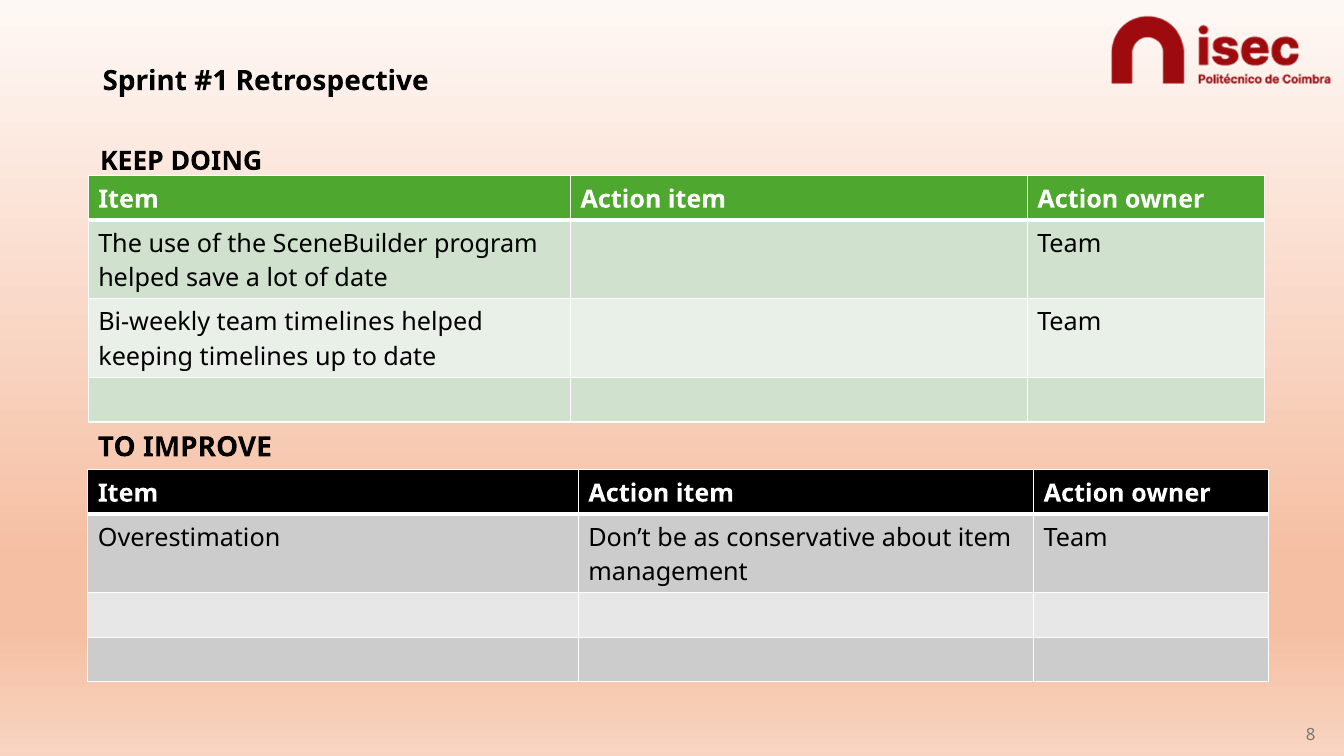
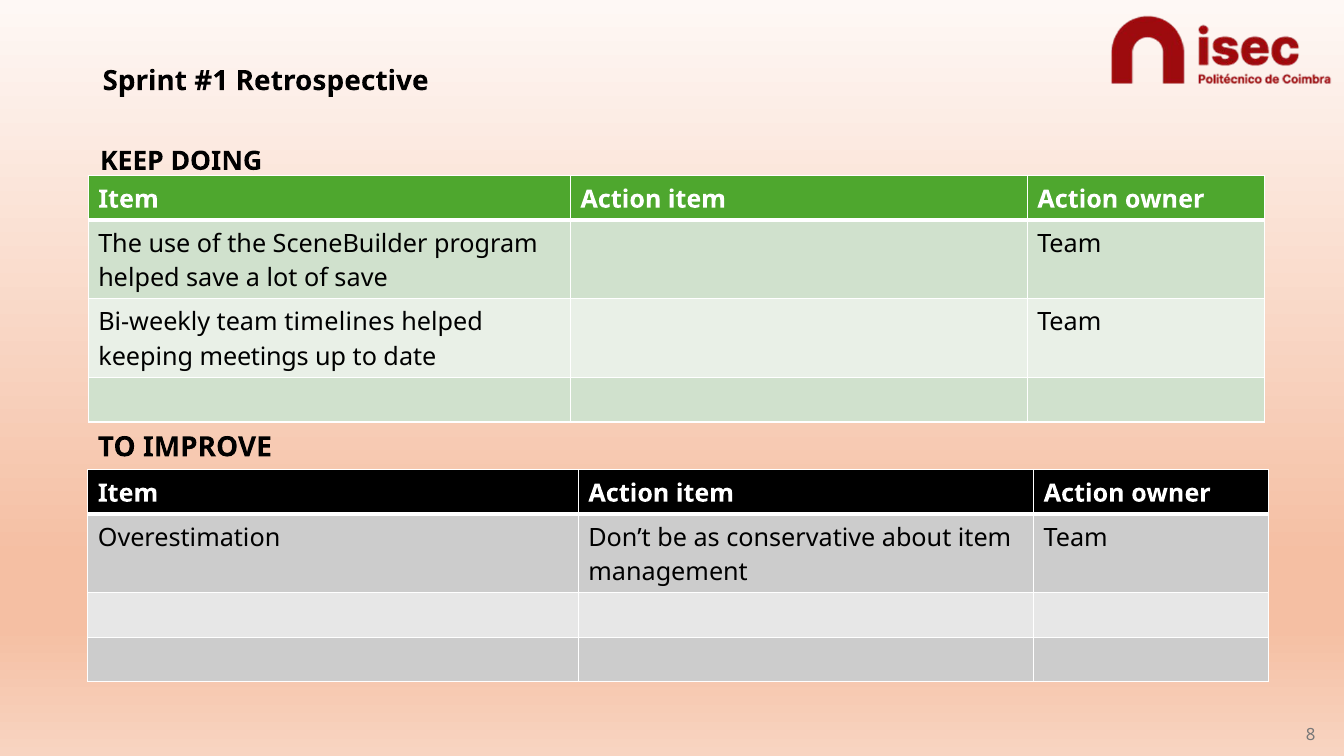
of date: date -> save (361, 278)
keeping timelines: timelines -> meetings (254, 357)
